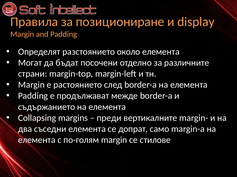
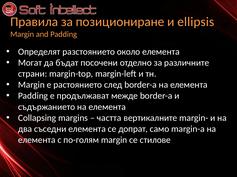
display: display -> ellipsis (196, 22)
преди: преди -> частта (109, 118)
